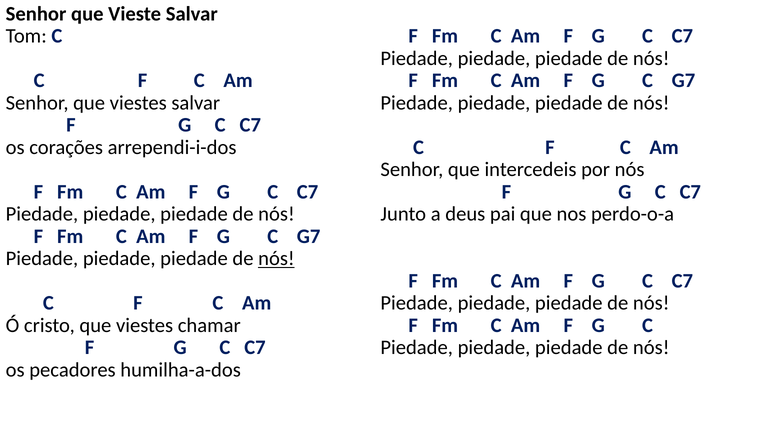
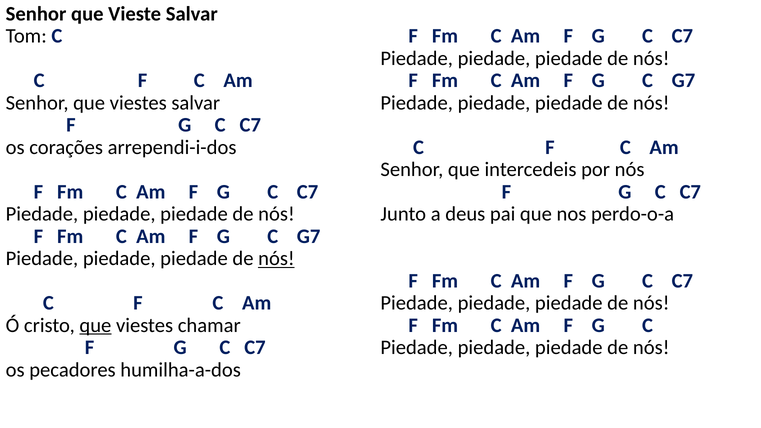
que underline: none -> present (95, 325)
